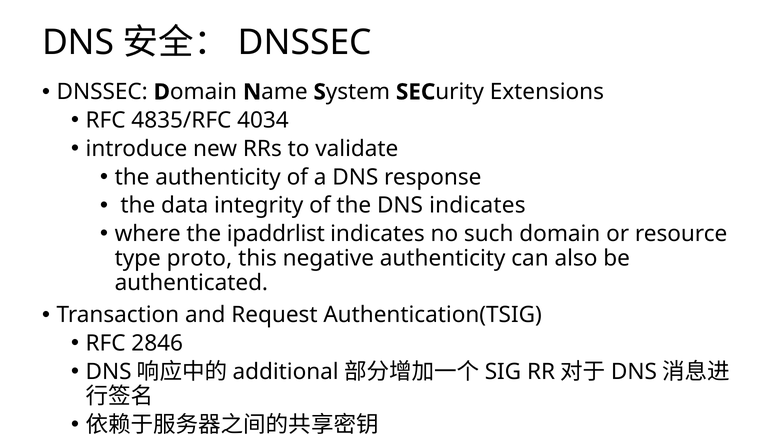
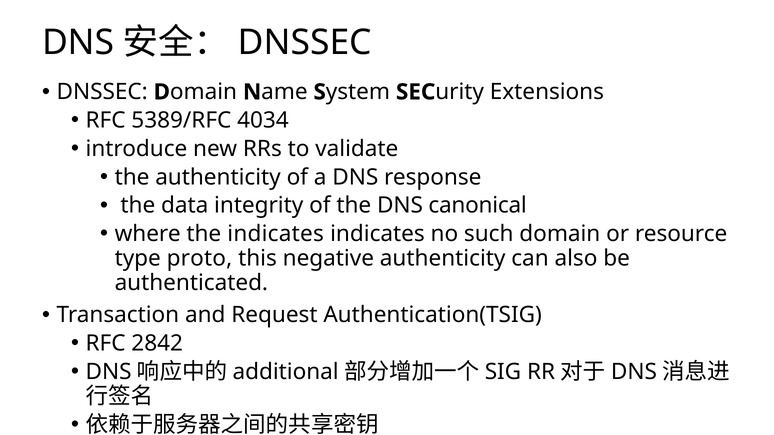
4835/RFC: 4835/RFC -> 5389/RFC (181, 120)
DNS indicates: indicates -> canonical (478, 206)
the ipaddrlist: ipaddrlist -> indicates (276, 234)
2846: 2846 -> 2842 (157, 344)
